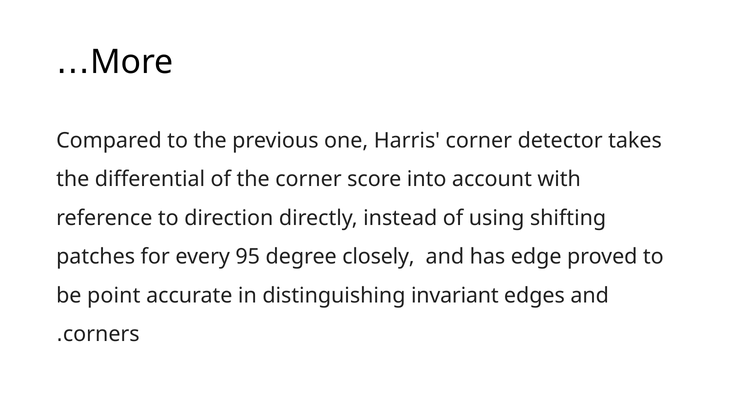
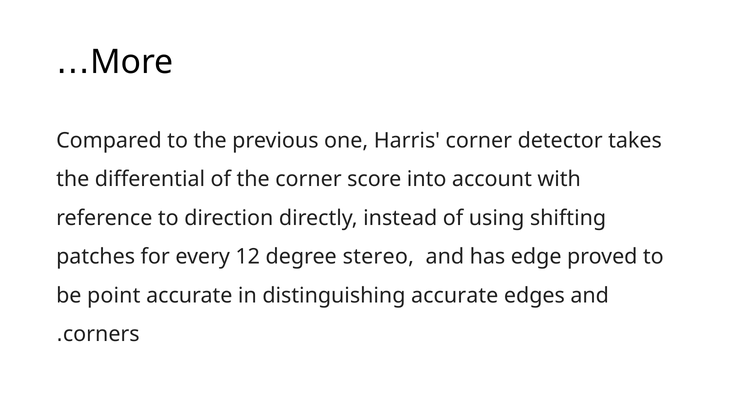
95: 95 -> 12 (248, 257)
closely: closely -> stereo (378, 257)
distinguishing invariant: invariant -> accurate (455, 295)
